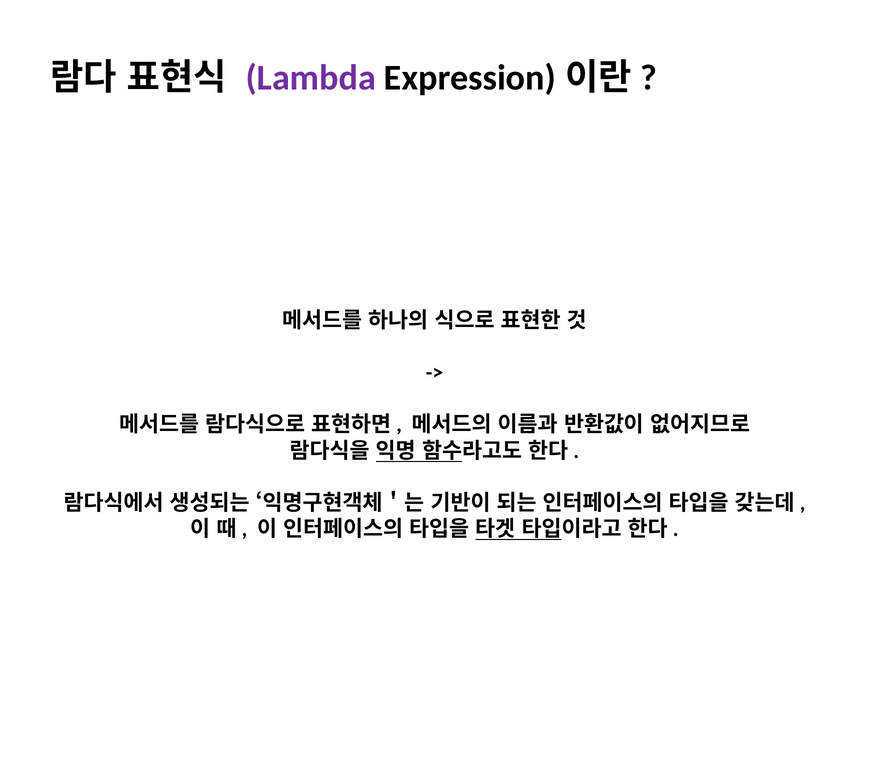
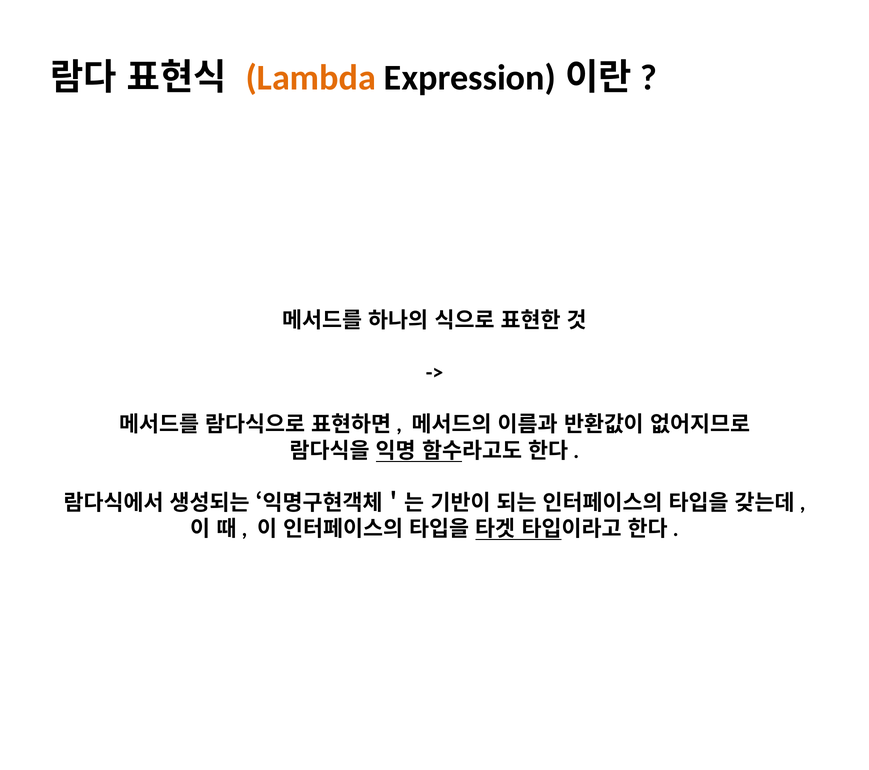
Lambda colour: purple -> orange (311, 78)
